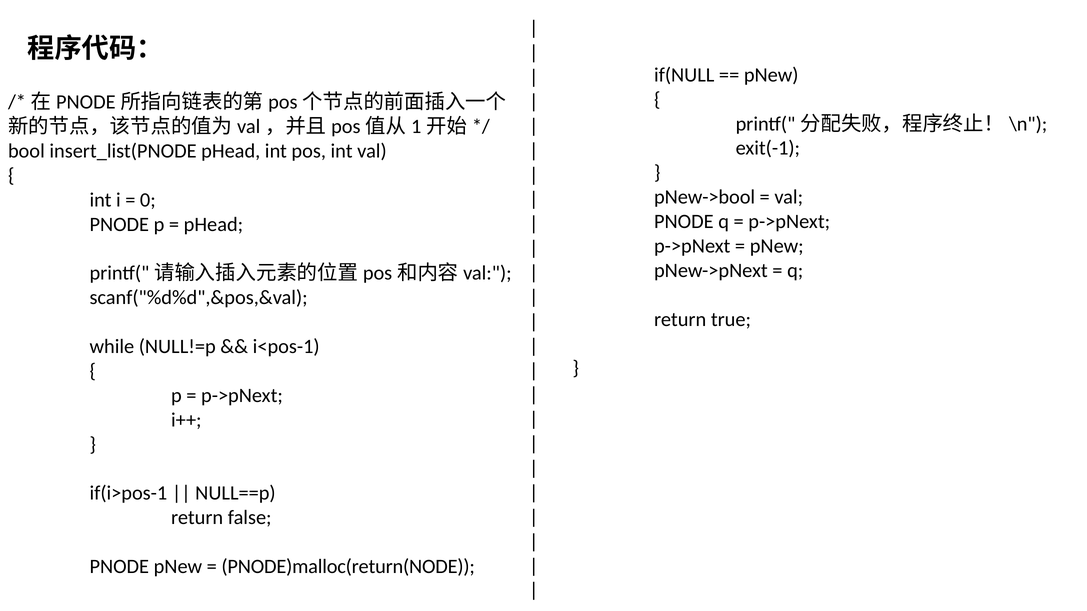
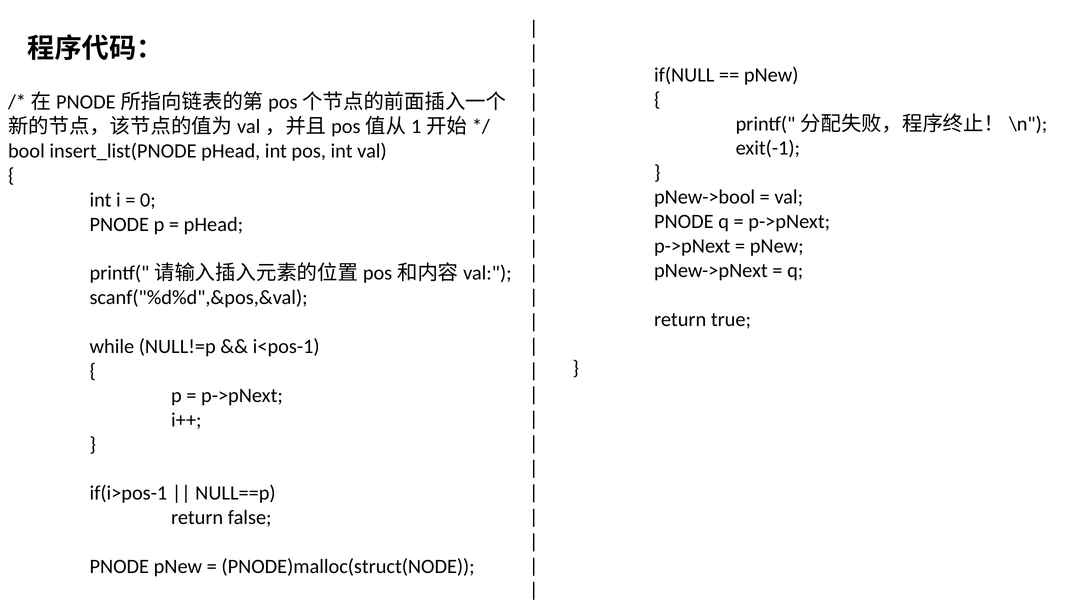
PNODE)malloc(return(NODE: PNODE)malloc(return(NODE -> PNODE)malloc(struct(NODE (348, 567)
